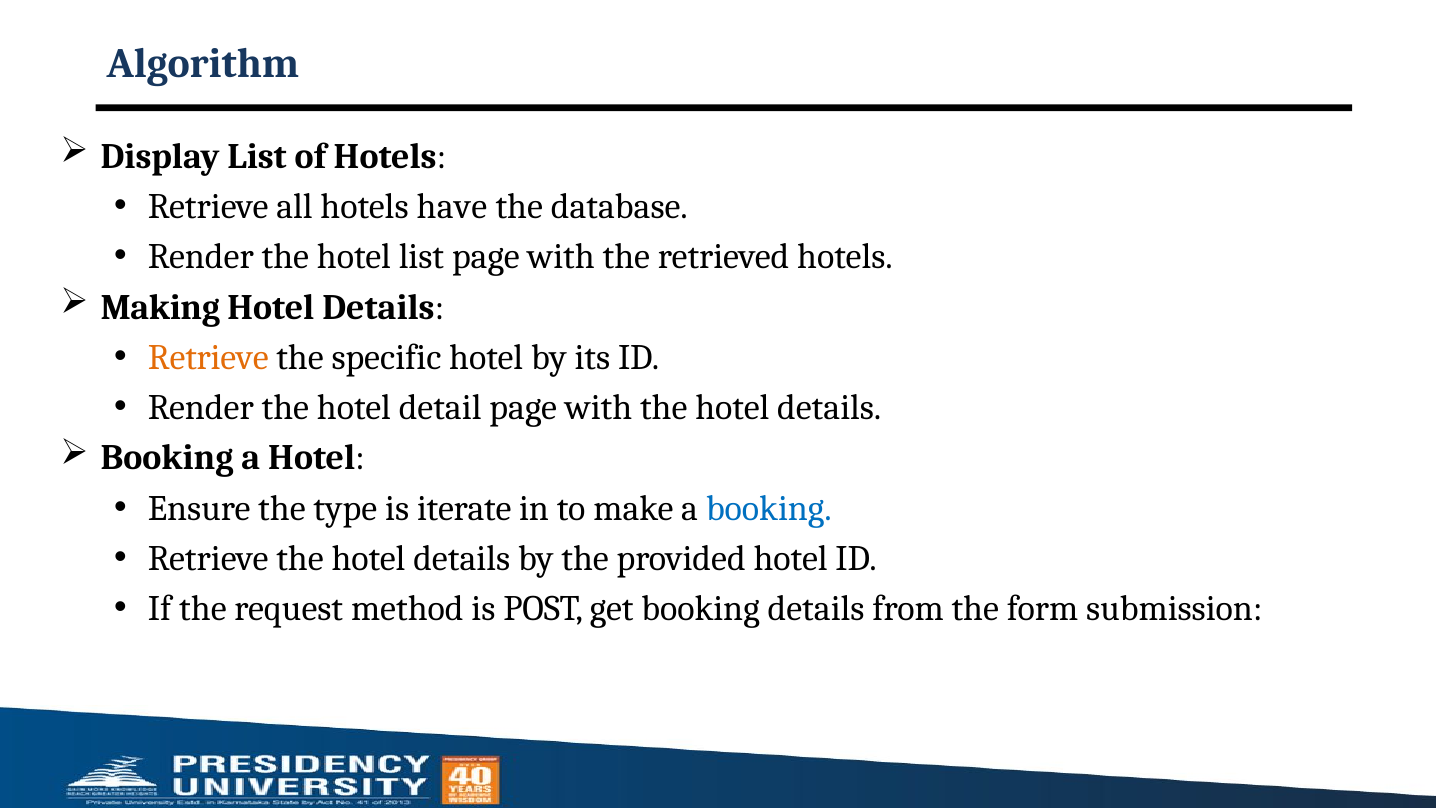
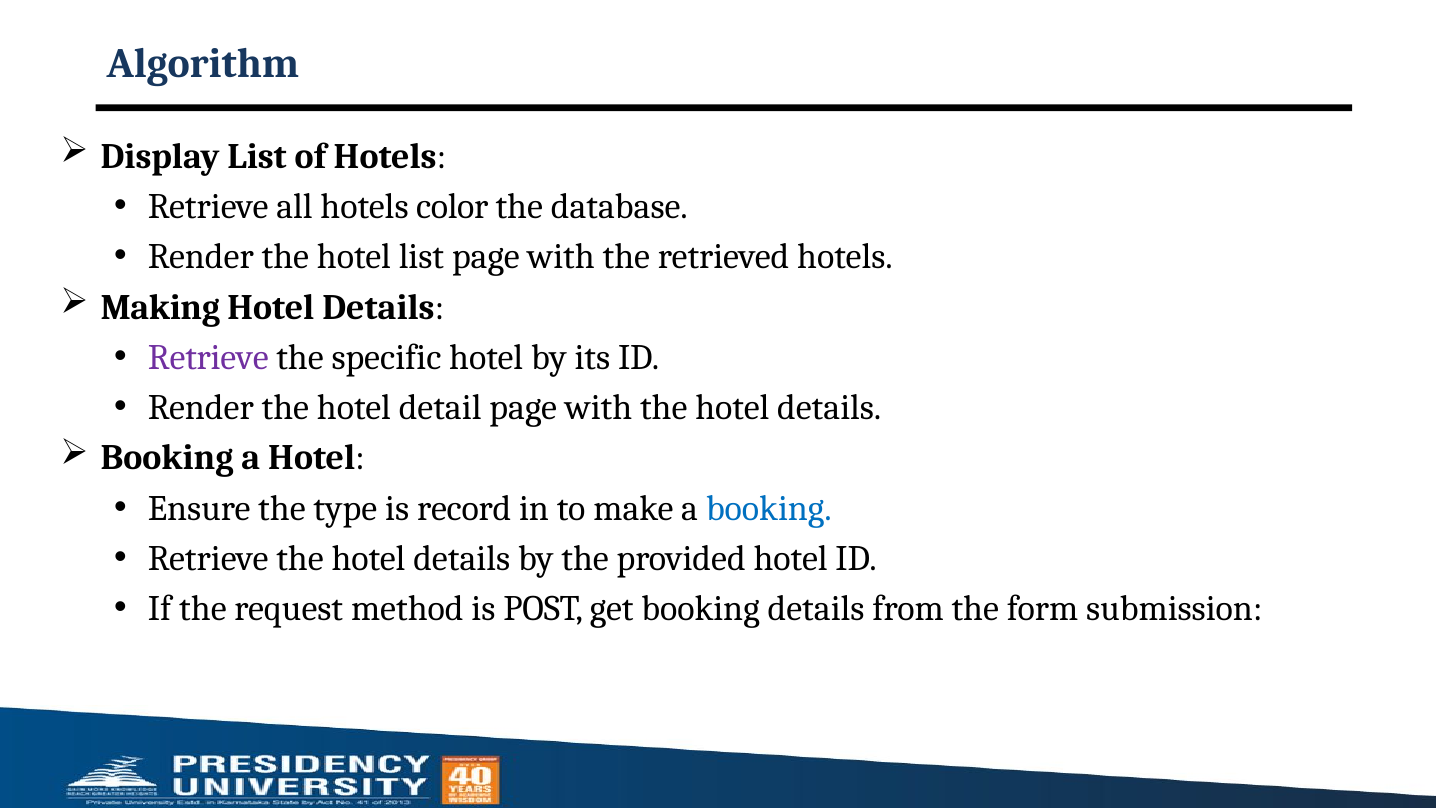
have: have -> color (452, 207)
Retrieve colour: orange -> purple (208, 357)
iterate: iterate -> record (464, 508)
